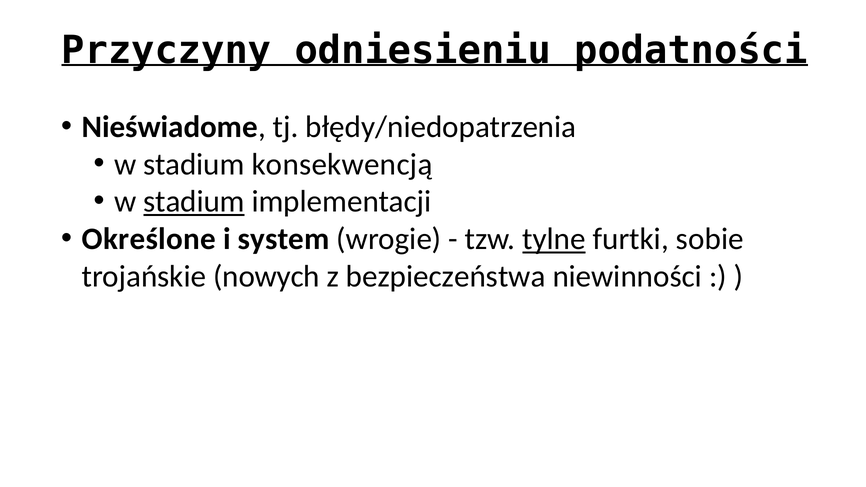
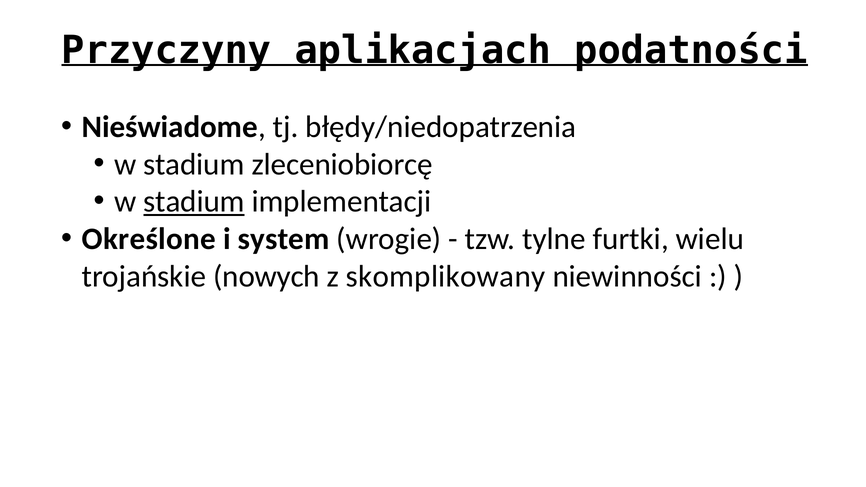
odniesieniu: odniesieniu -> aplikacjach (423, 51)
konsekwencją: konsekwencją -> zleceniobiorcę (342, 164)
tylne underline: present -> none (554, 239)
sobie: sobie -> wielu (710, 239)
bezpieczeństwa: bezpieczeństwa -> skomplikowany (446, 276)
